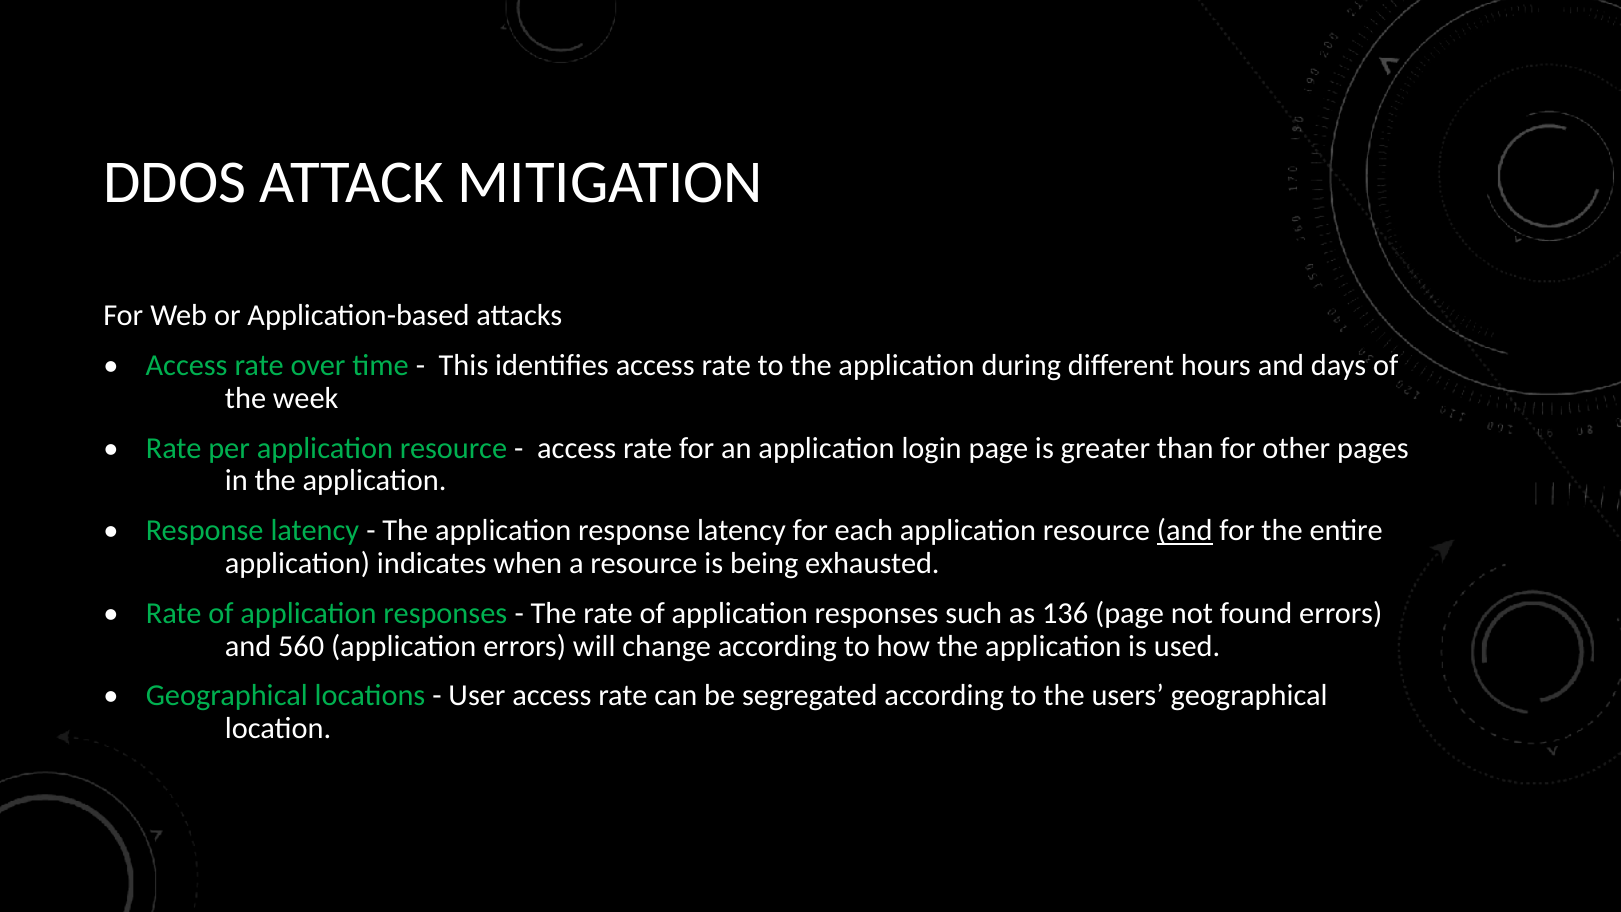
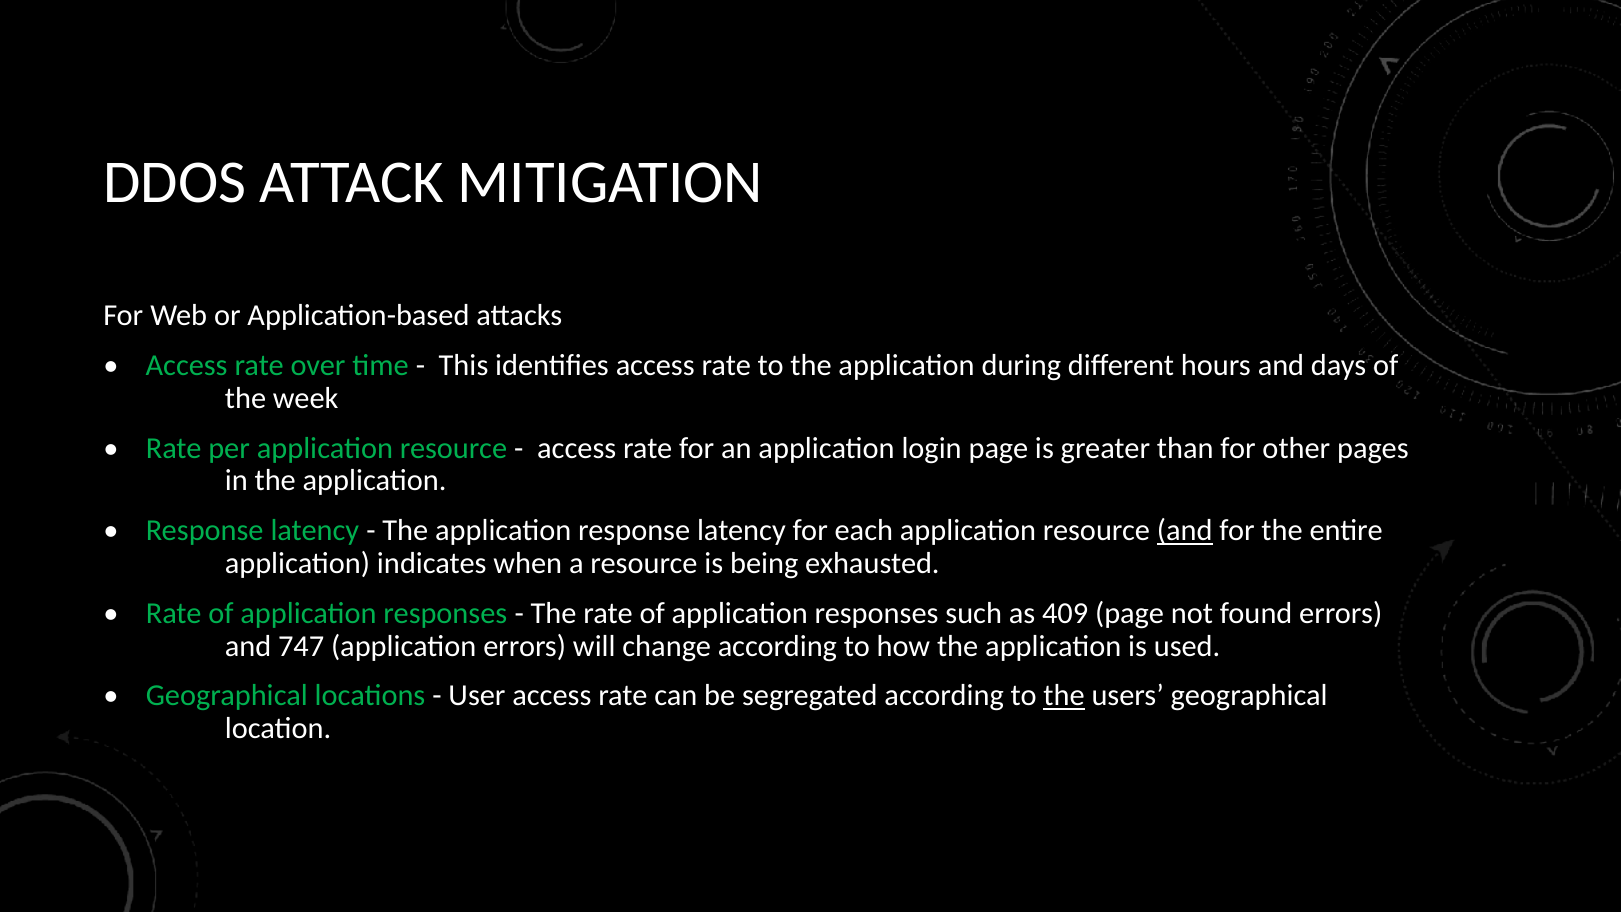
136: 136 -> 409 (1065, 613)
560: 560 -> 747 (301, 646)
the underline: none -> present (1064, 696)
